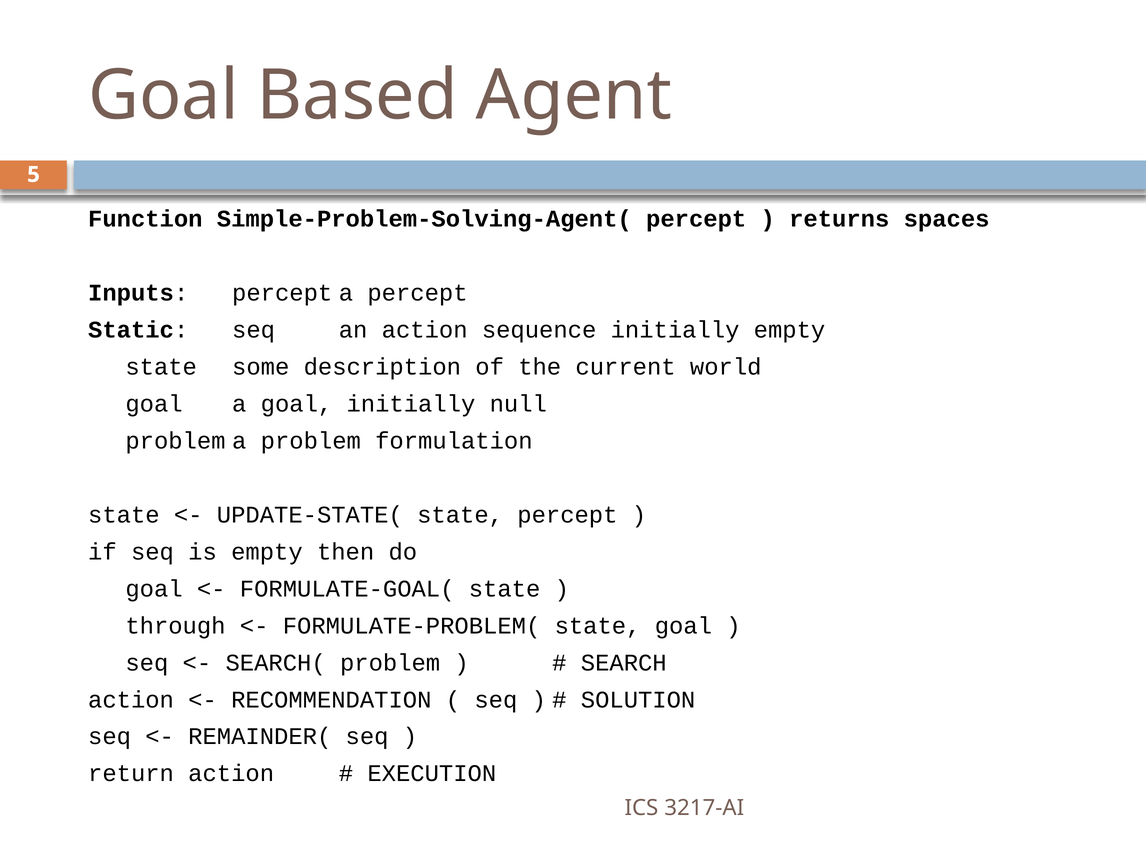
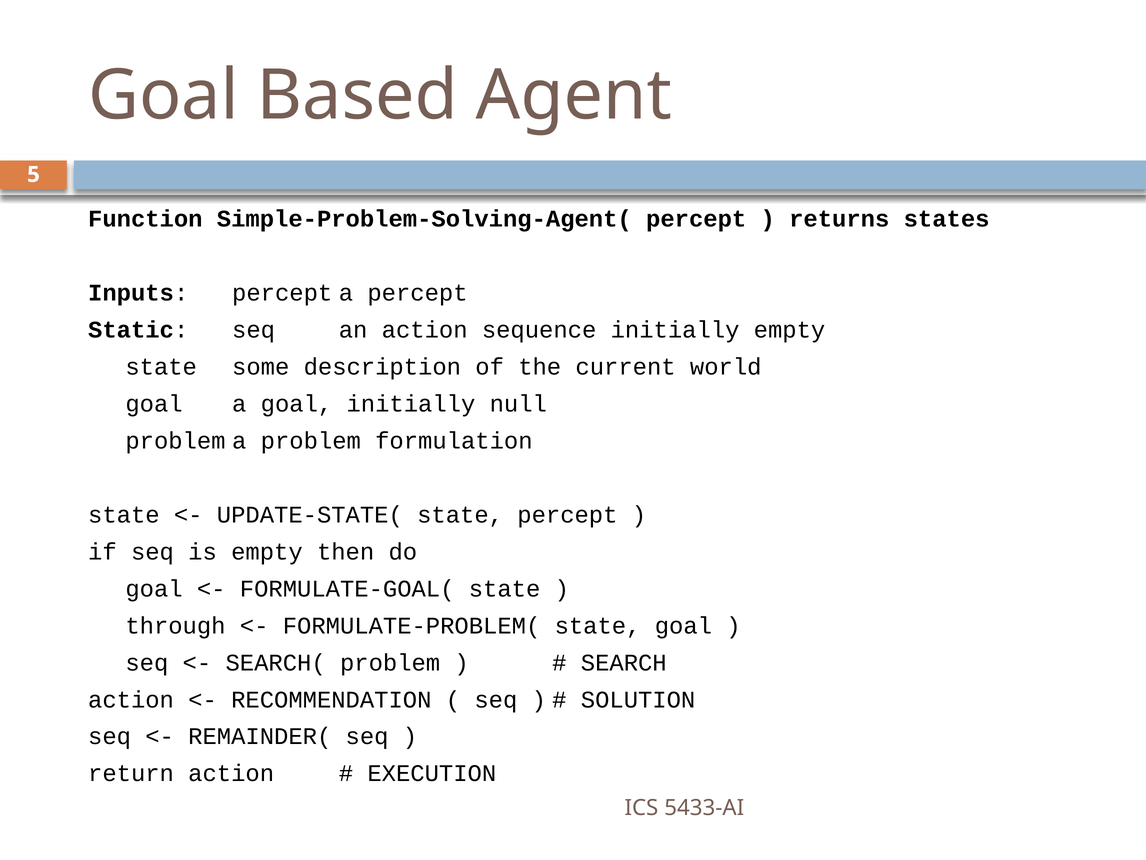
spaces: spaces -> states (947, 219)
3217-AI: 3217-AI -> 5433-AI (704, 807)
